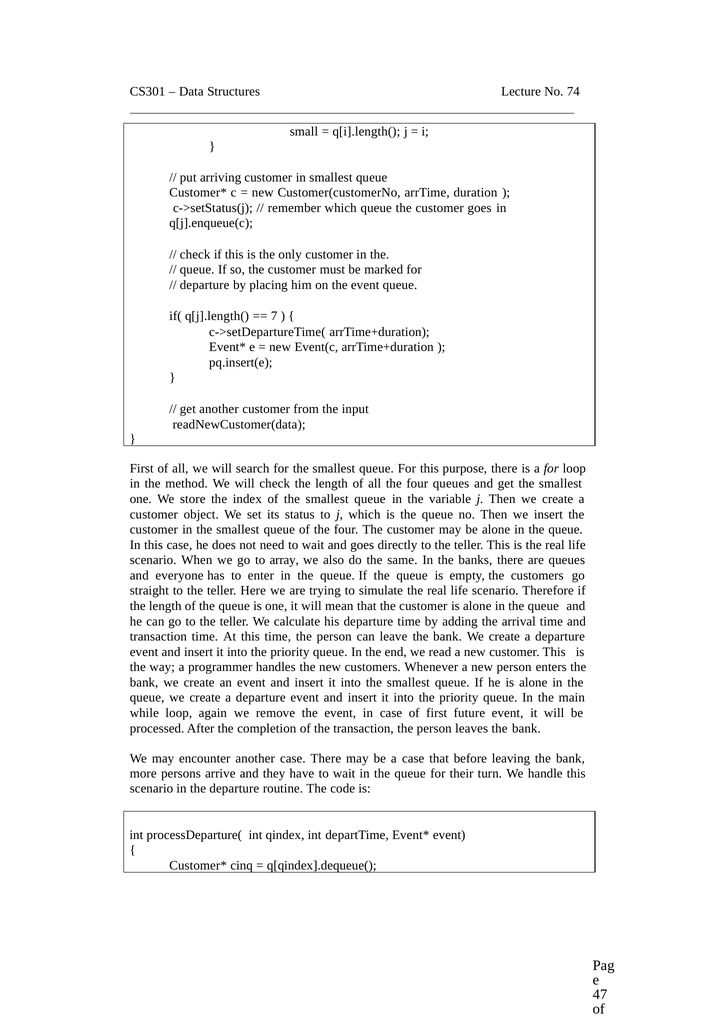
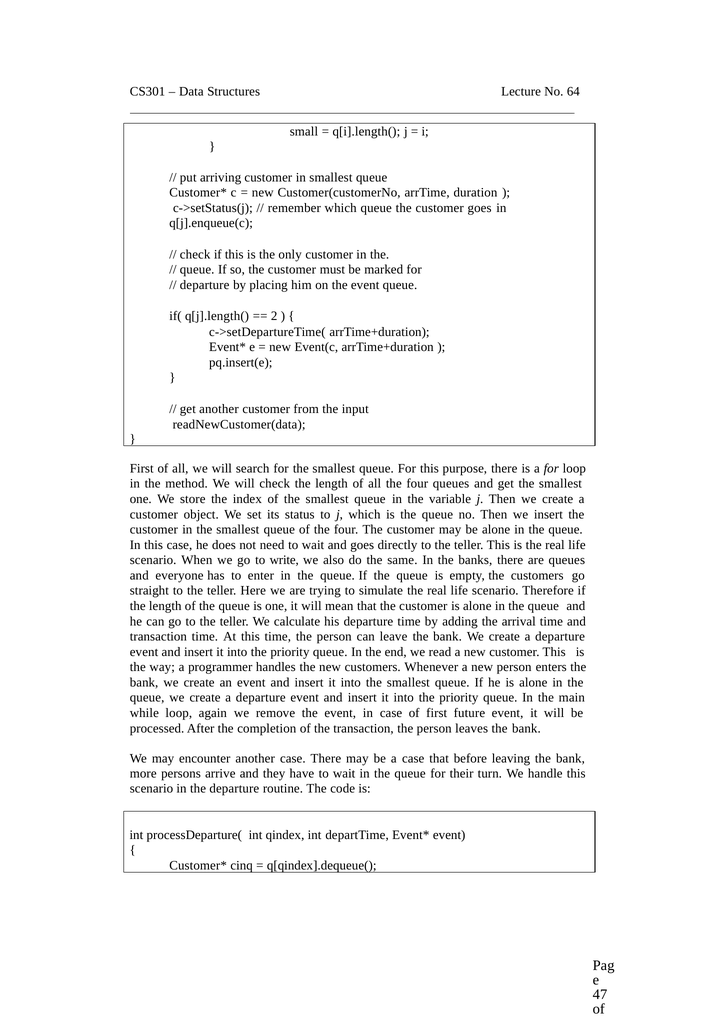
74: 74 -> 64 (573, 91)
7: 7 -> 2 (274, 316)
array: array -> write (284, 560)
